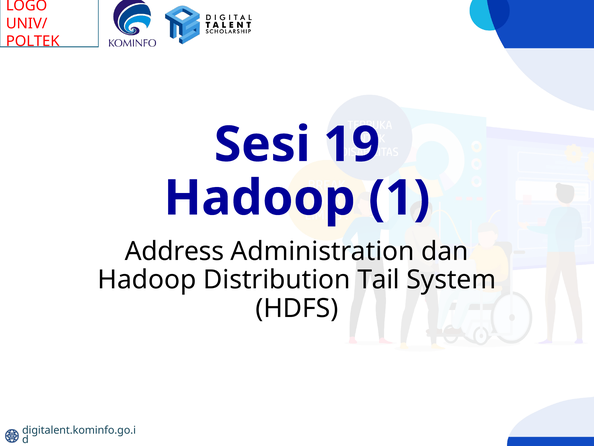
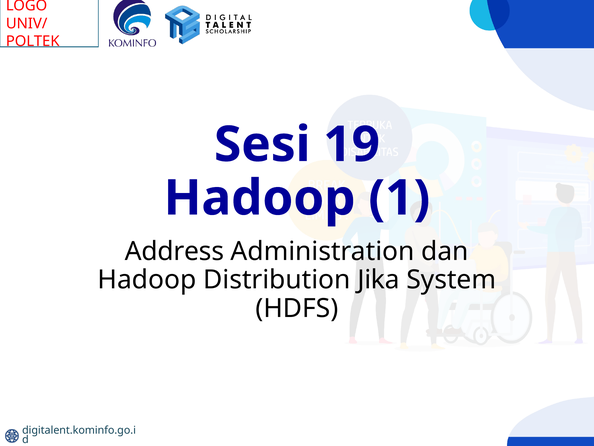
Tail: Tail -> Jika (379, 280)
